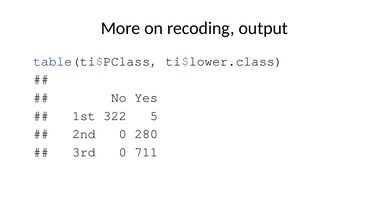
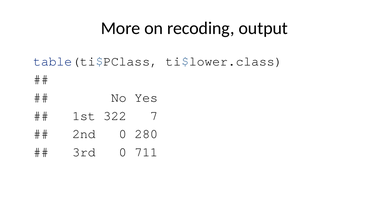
5: 5 -> 7 (154, 116)
